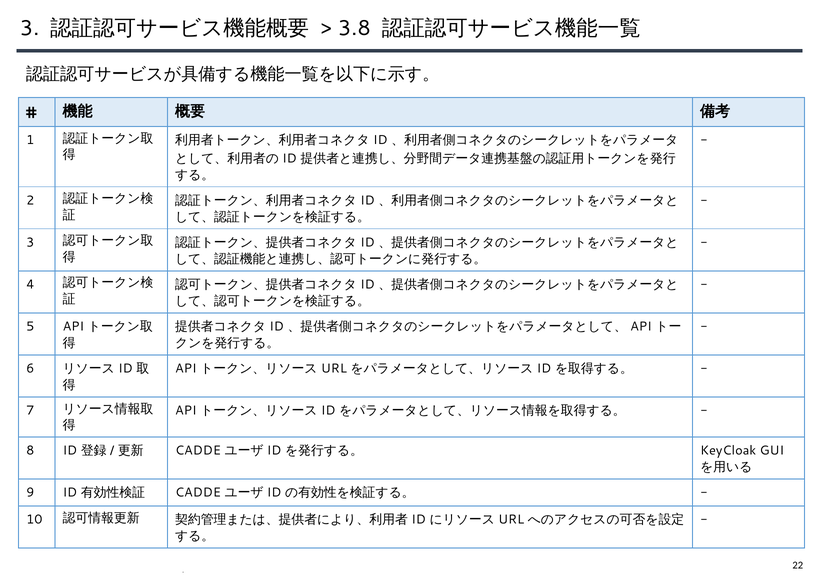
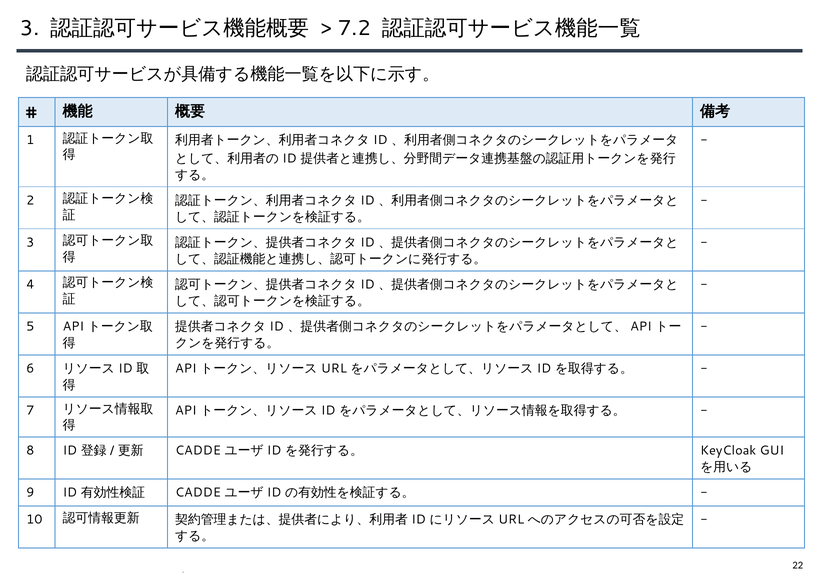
3.8: 3.8 -> 7.2 (354, 28)
